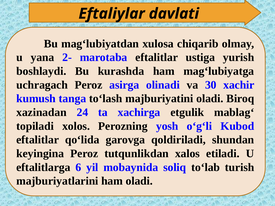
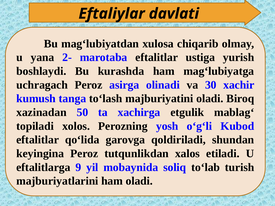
24: 24 -> 50 (82, 112)
6: 6 -> 9 (78, 167)
